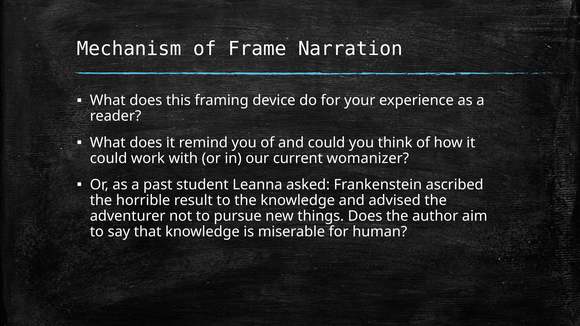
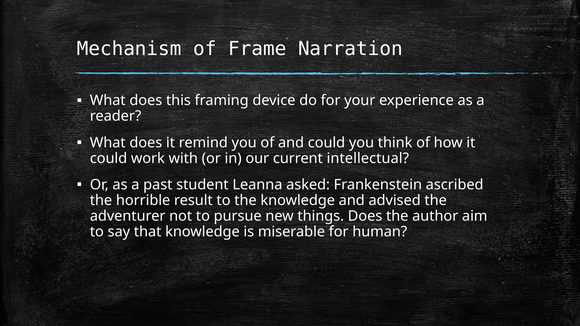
womanizer: womanizer -> intellectual (368, 158)
